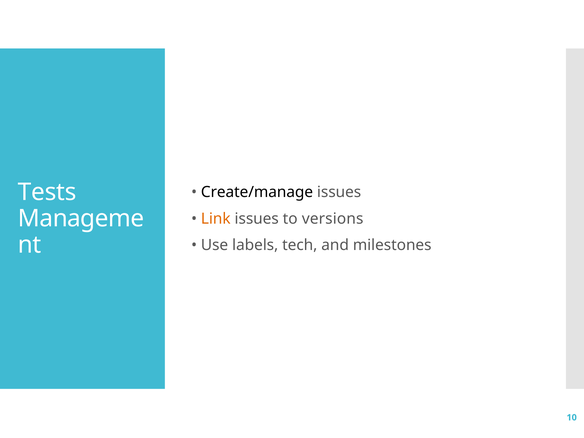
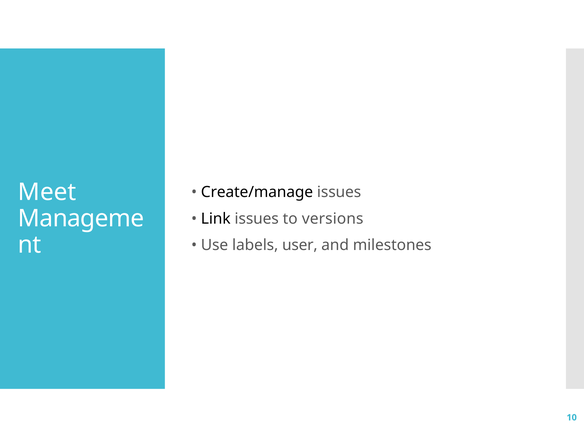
Tests: Tests -> Meet (47, 192)
Link colour: orange -> black (216, 219)
tech: tech -> user (300, 245)
